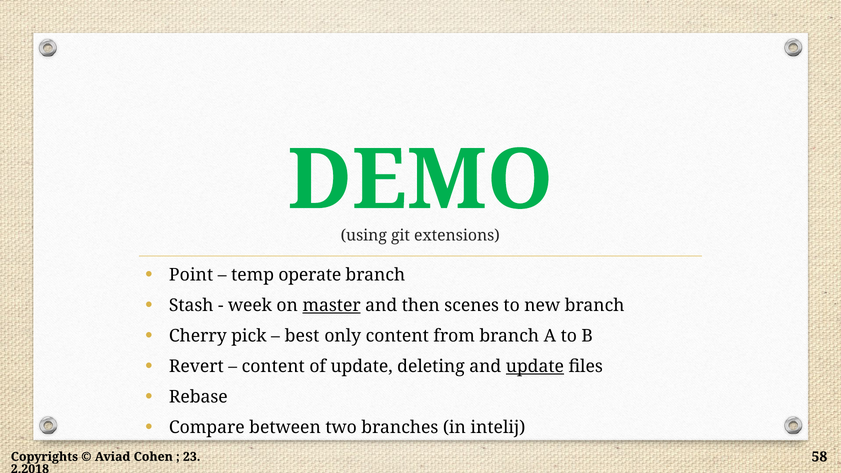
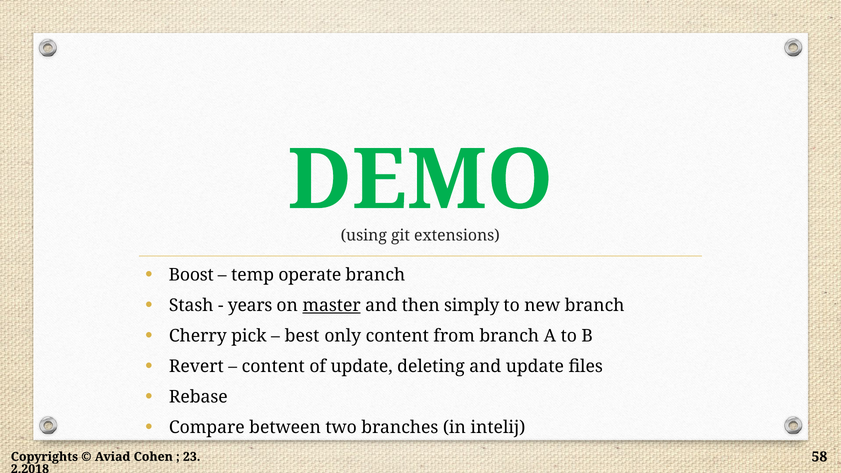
Point: Point -> Boost (191, 275)
week: week -> years (250, 305)
scenes: scenes -> simply (472, 305)
update underline: present -> none (535, 366)
